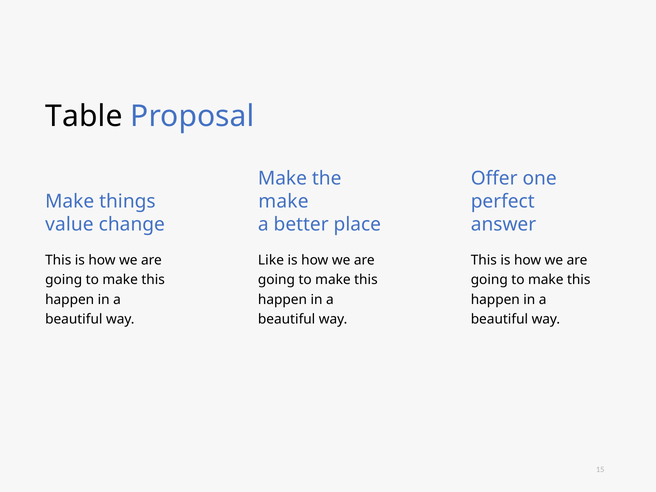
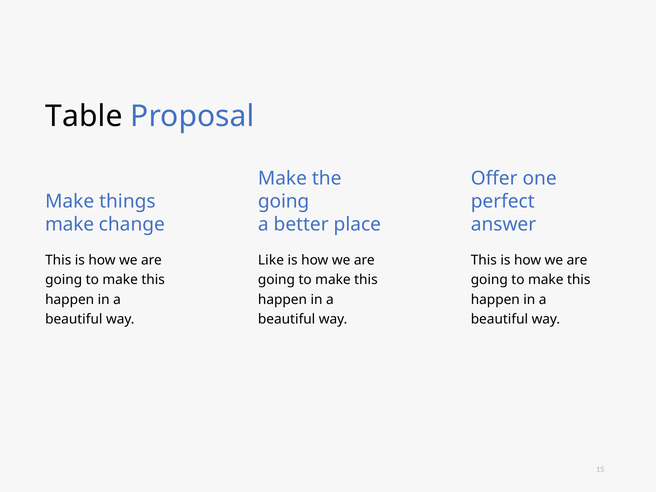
make: make -> going (284, 202)
value: value -> make (70, 225)
